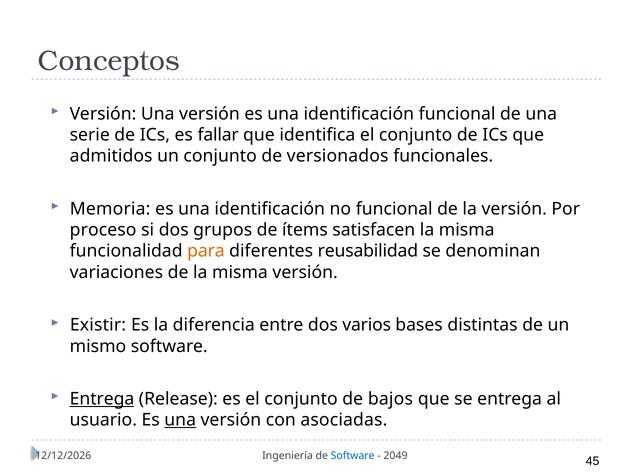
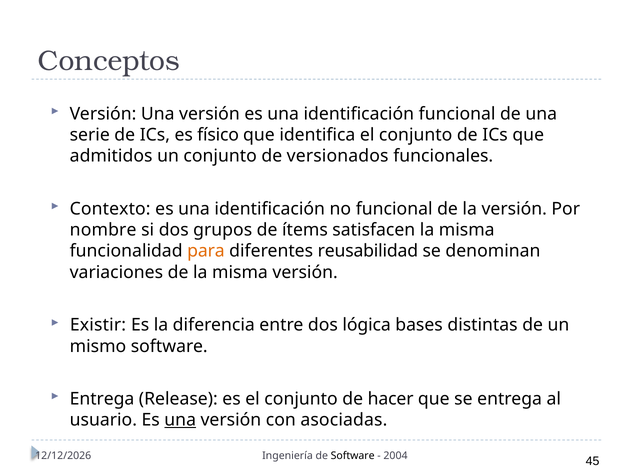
fallar: fallar -> físico (218, 135)
Memoria: Memoria -> Contexto (110, 209)
proceso: proceso -> nombre (103, 230)
varios: varios -> lógica (367, 325)
Entrega underline: present -> none (102, 399)
bajos: bajos -> hacer (391, 399)
Software colour: blue -> black (353, 455)
2049: 2049 -> 2004 (396, 455)
